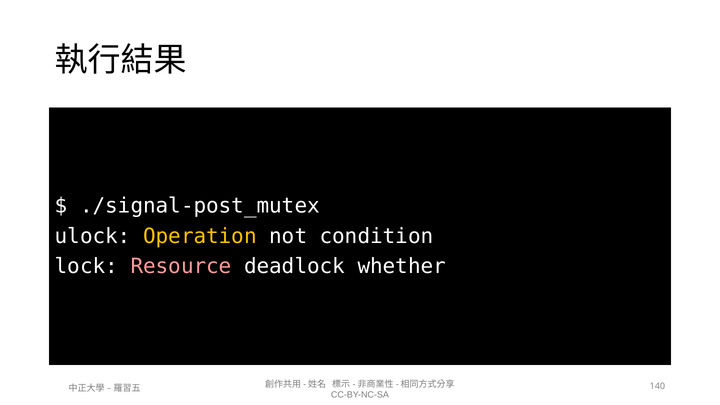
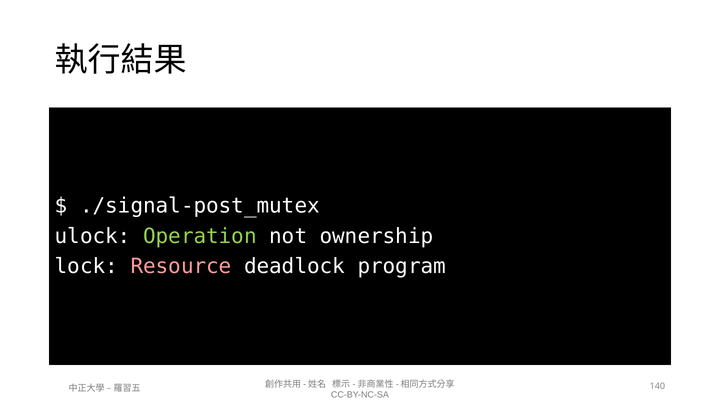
Operation colour: yellow -> light green (200, 236)
condition: condition -> ownership (377, 236)
whether: whether -> program (402, 266)
